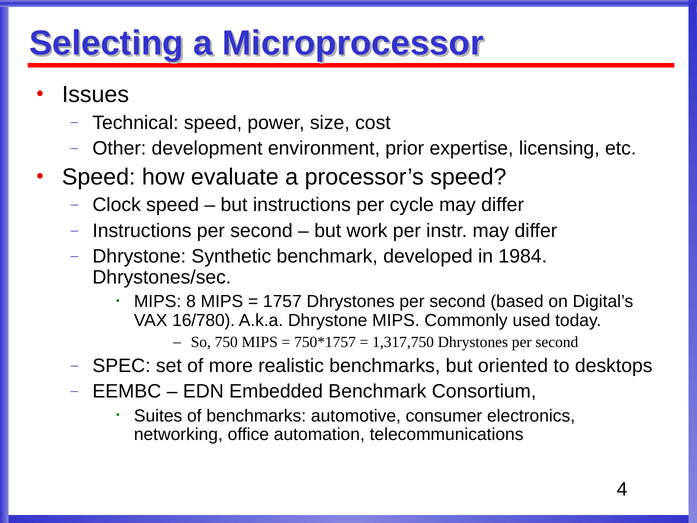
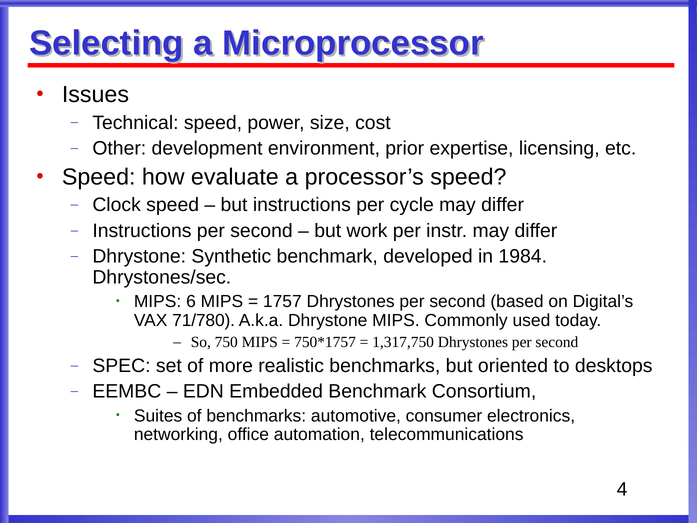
8: 8 -> 6 (191, 302)
16/780: 16/780 -> 71/780 (204, 320)
